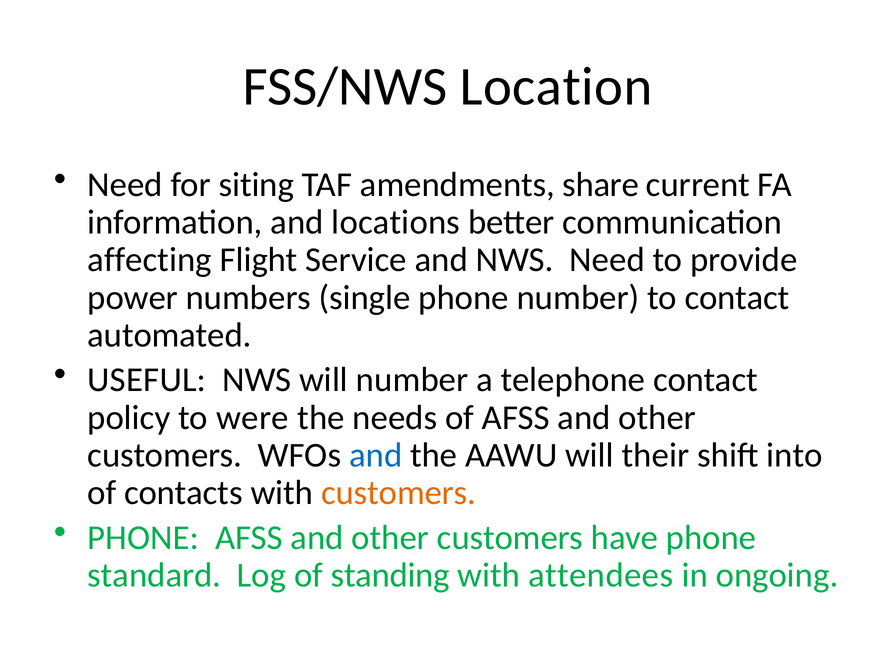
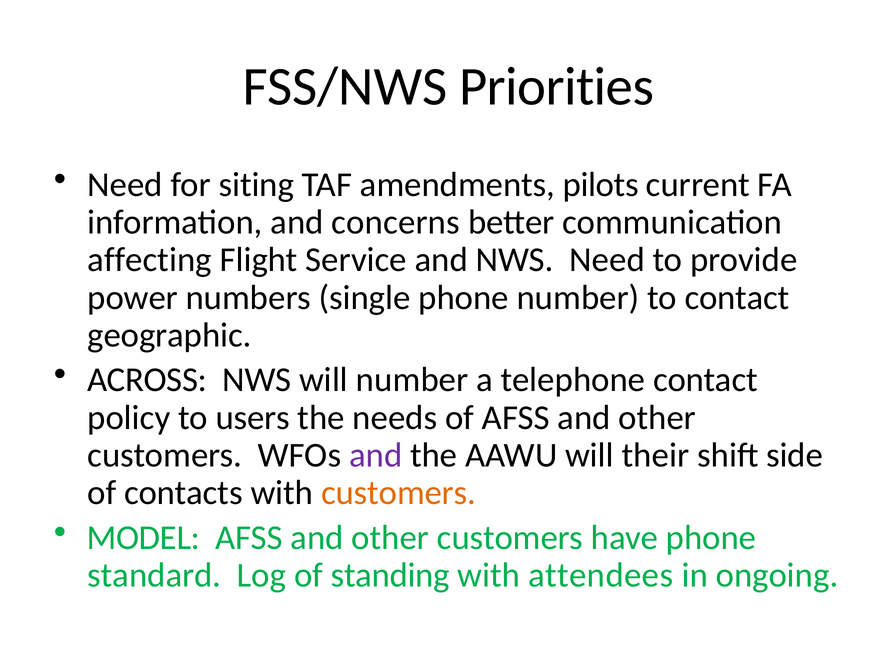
Location: Location -> Priorities (557, 87)
share: share -> pilots (601, 185)
locations: locations -> concerns (396, 222)
automated: automated -> geographic (169, 335)
USEFUL: USEFUL -> ACROSS (147, 380)
were: were -> users (253, 418)
and colour: blue -> purple (376, 455)
into: into -> side (795, 455)
PHONE: PHONE -> MODEL (144, 538)
